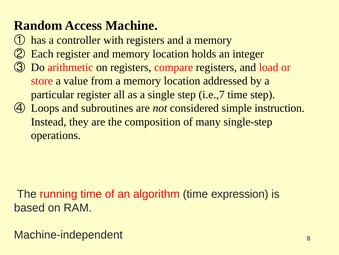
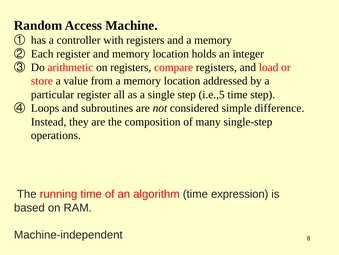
i.e.,7: i.e.,7 -> i.e.,5 (212, 94)
instruction: instruction -> difference (279, 108)
